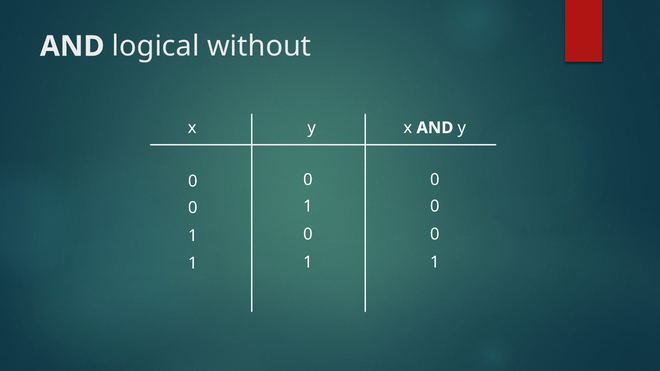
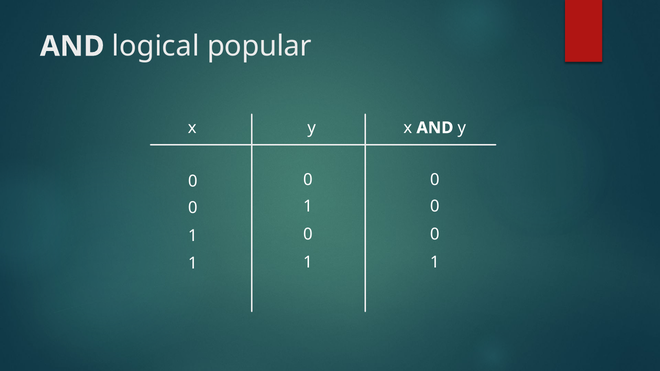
without: without -> popular (259, 46)
